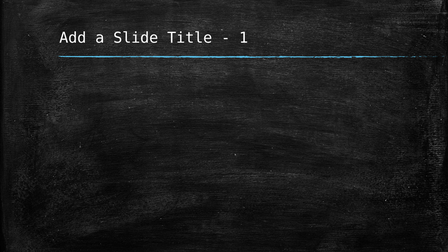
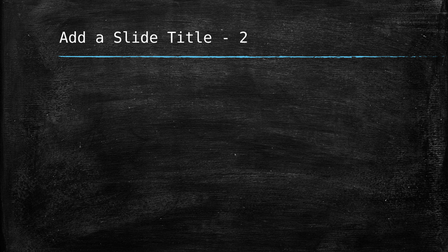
1: 1 -> 2 (244, 38)
